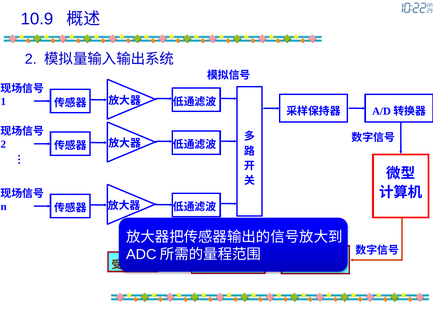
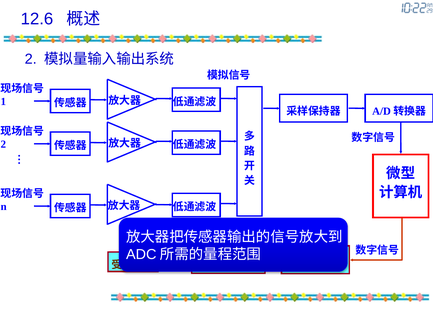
10.9: 10.9 -> 12.6 (37, 19)
